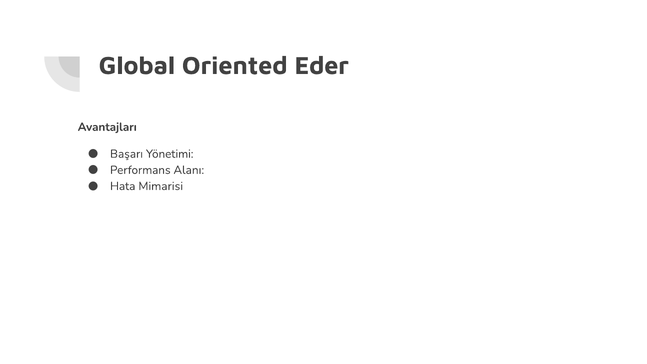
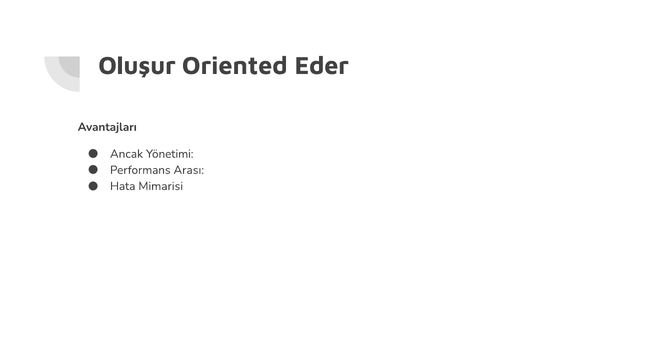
Global: Global -> Oluşur (137, 66)
Başarı: Başarı -> Ancak (127, 154)
Alanı: Alanı -> Arası (189, 170)
